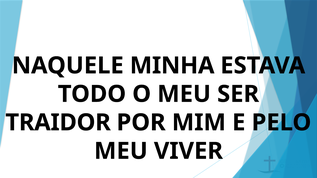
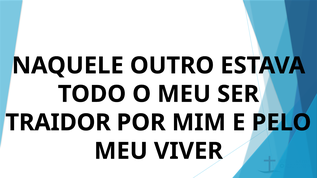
MINHA: MINHA -> OUTRO (172, 66)
